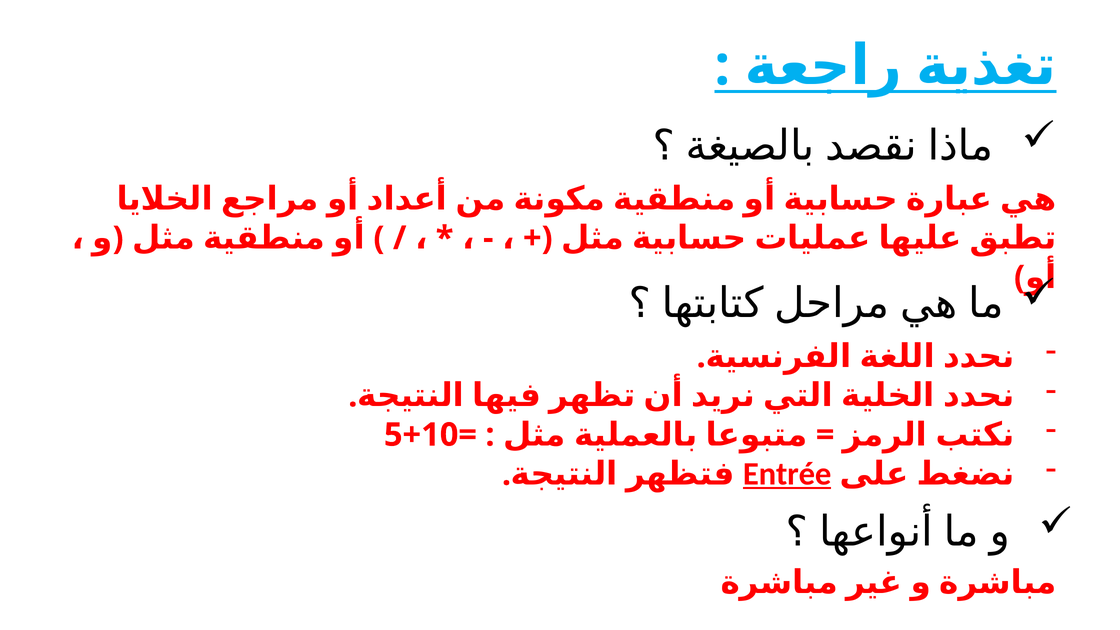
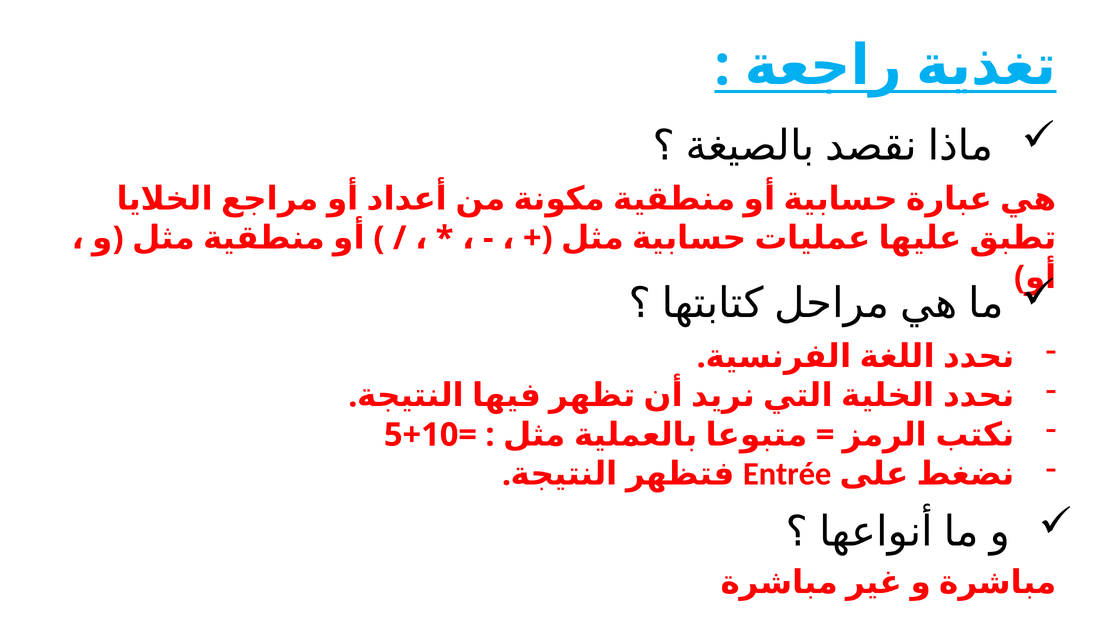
Entrée underline: present -> none (787, 474)
